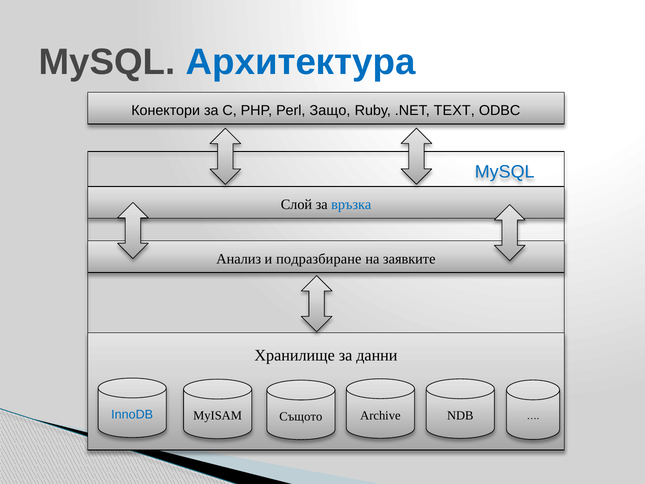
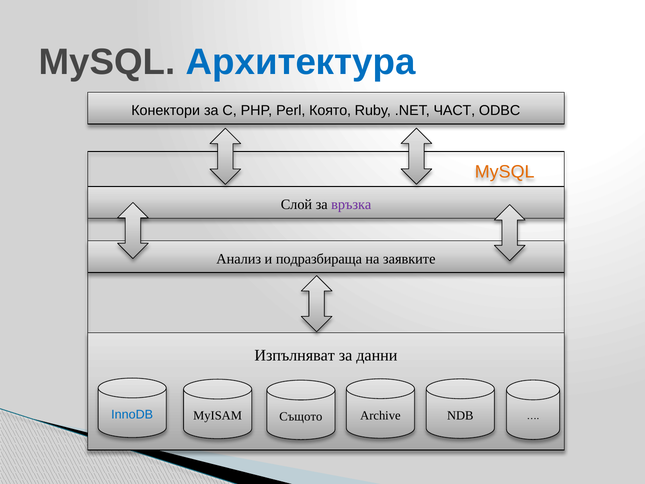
Защо: Защо -> Която (330, 110)
TEXT: TEXT -> ЧАСТ (454, 110)
MySQL colour: blue -> orange (505, 172)
връзка colour: blue -> purple (351, 205)
подразбиране: подразбиране -> подразбираща (319, 259)
Хранилище: Хранилище -> Изпълняват (295, 355)
